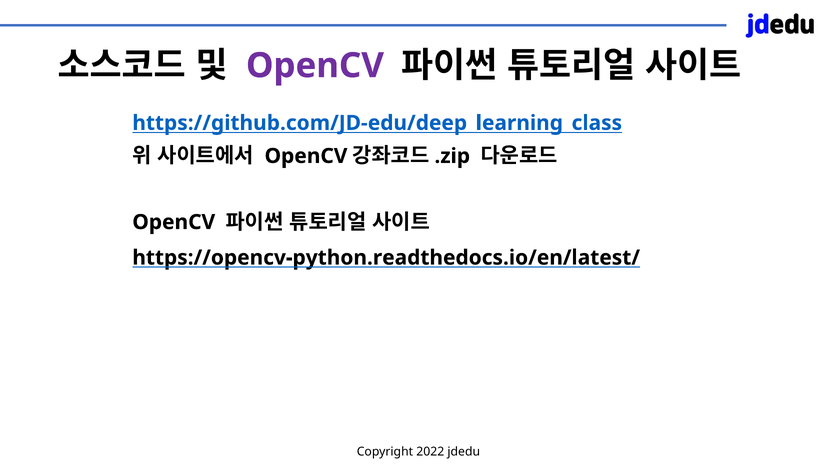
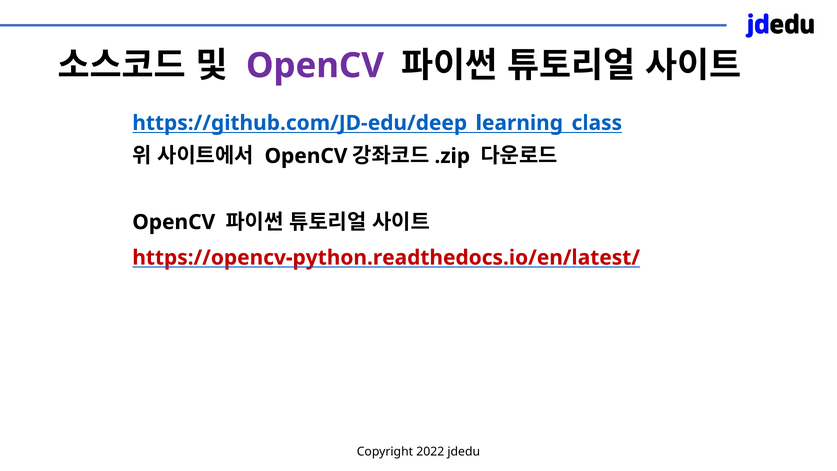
https://opencv-python.readthedocs.io/en/latest/ colour: black -> red (386, 258)
